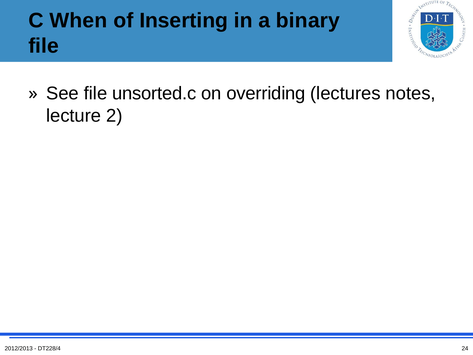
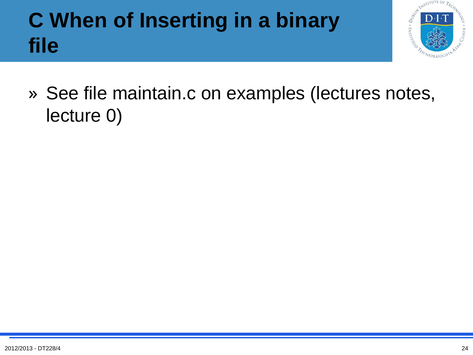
unsorted.c: unsorted.c -> maintain.c (154, 94)
overriding: overriding -> examples (266, 94)
2: 2 -> 0 (114, 116)
